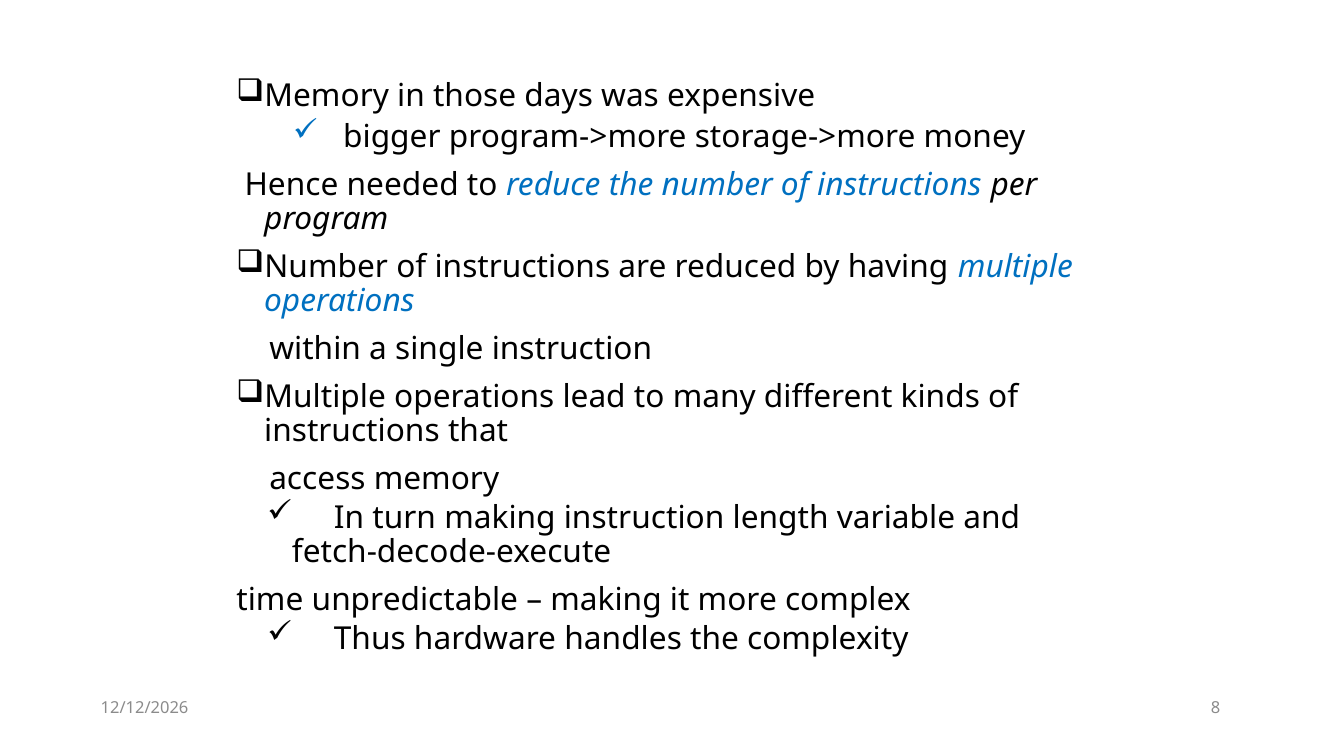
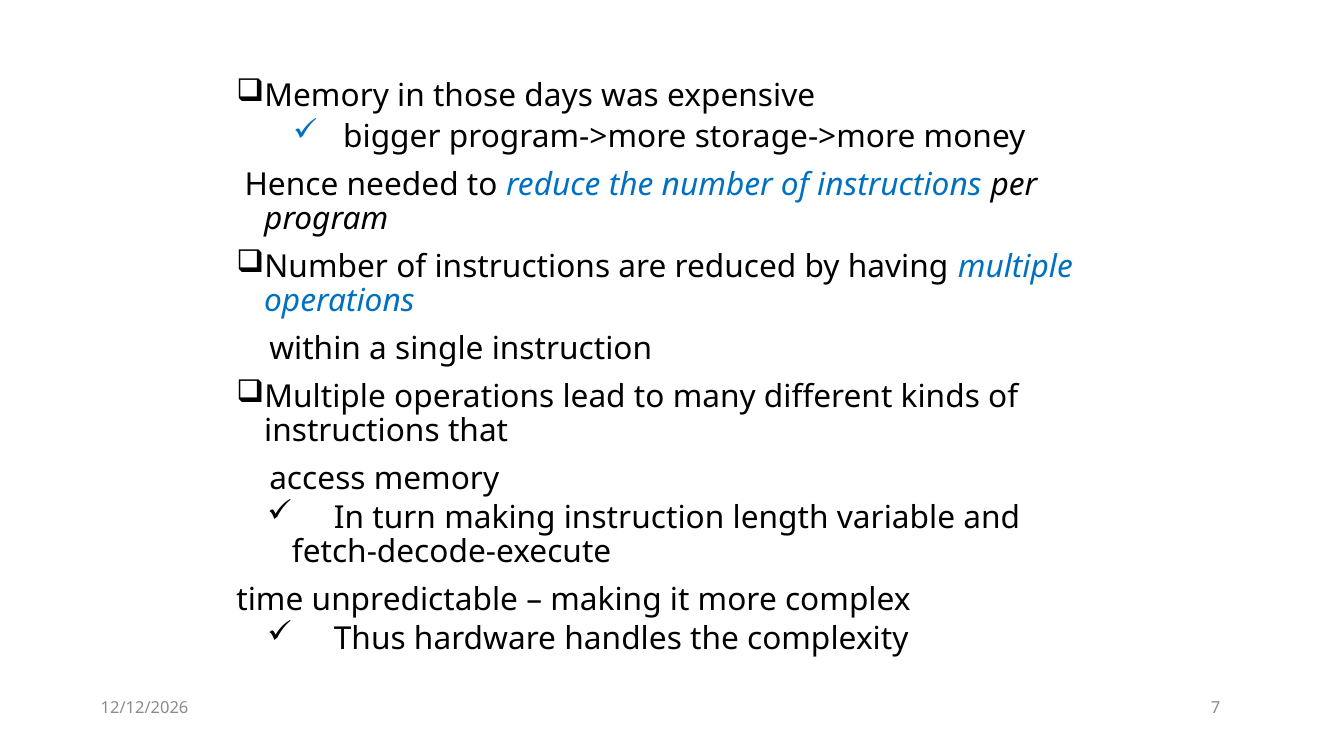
8: 8 -> 7 (1216, 708)
